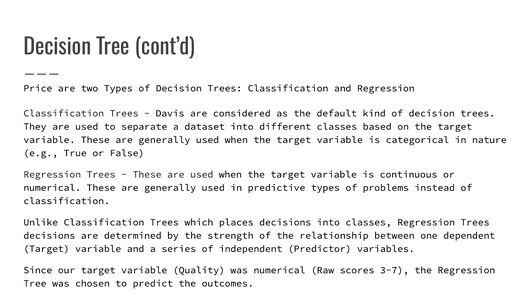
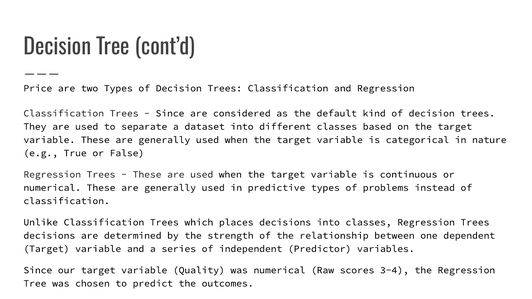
Davis: Davis -> Since (170, 113)
3-7: 3-7 -> 3-4 (394, 270)
